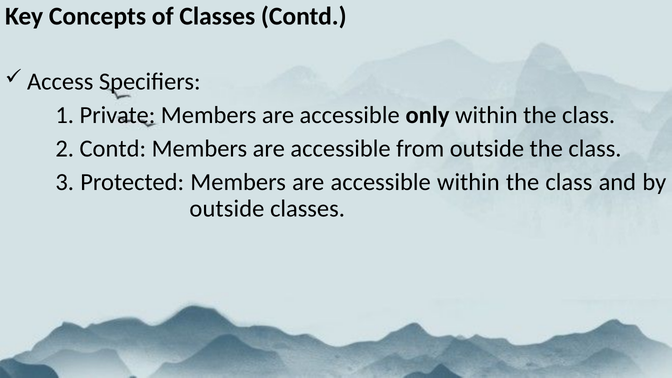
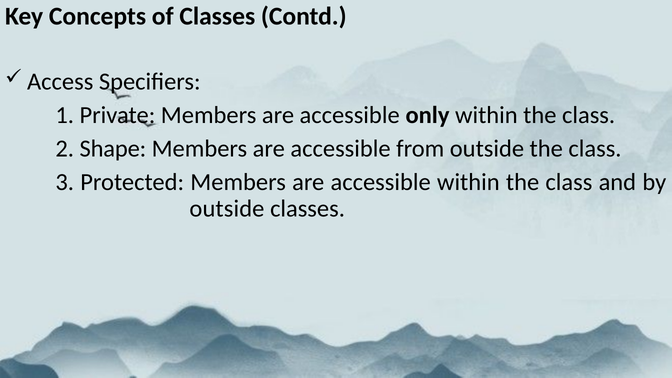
2 Contd: Contd -> Shape (113, 149)
